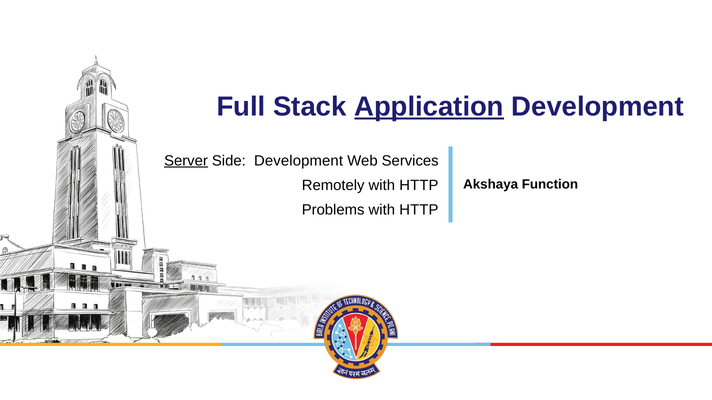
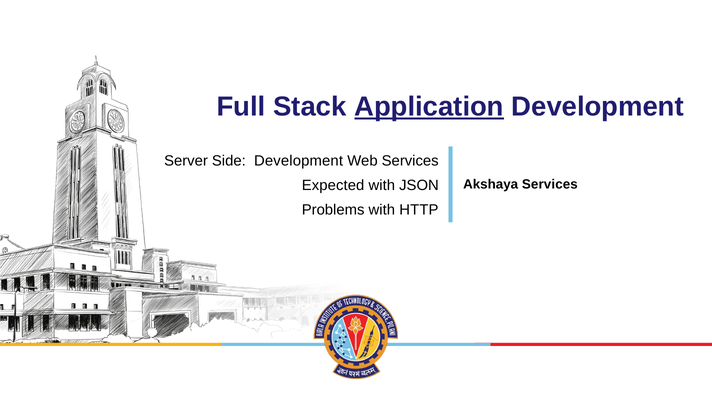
Server underline: present -> none (186, 161)
Akshaya Function: Function -> Services (550, 185)
Remotely: Remotely -> Expected (333, 185)
HTTP: HTTP -> JSON (419, 185)
